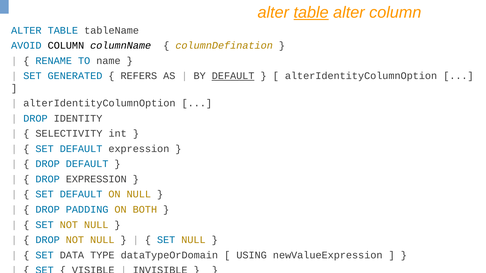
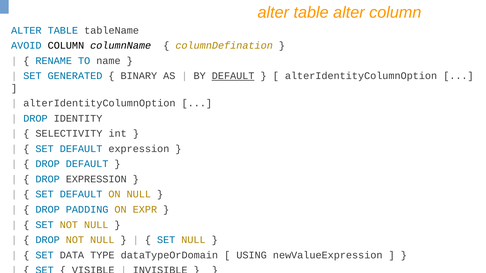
table underline: present -> none (311, 13)
REFERS: REFERS -> BINARY (139, 76)
BOTH: BOTH -> EXPR (145, 210)
